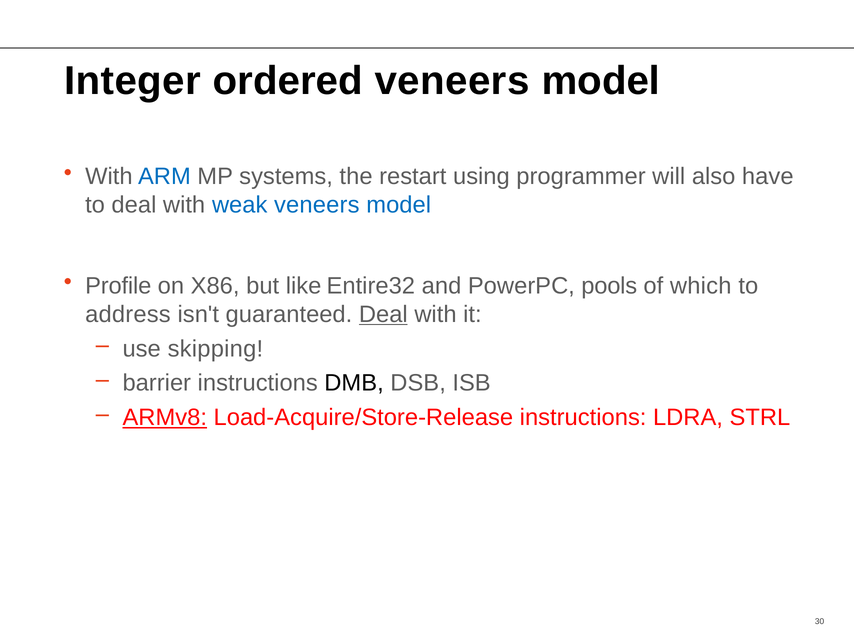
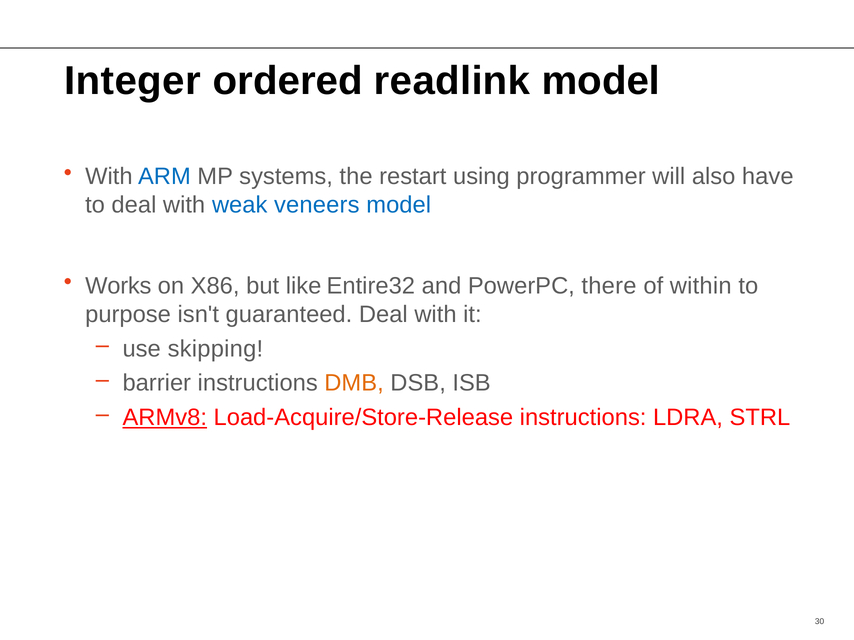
ordered veneers: veneers -> readlink (452, 81)
Profile: Profile -> Works (118, 286)
pools: pools -> there (609, 286)
which: which -> within (701, 286)
address: address -> purpose (128, 315)
Deal underline: present -> none (383, 315)
DMB colour: black -> orange (354, 383)
